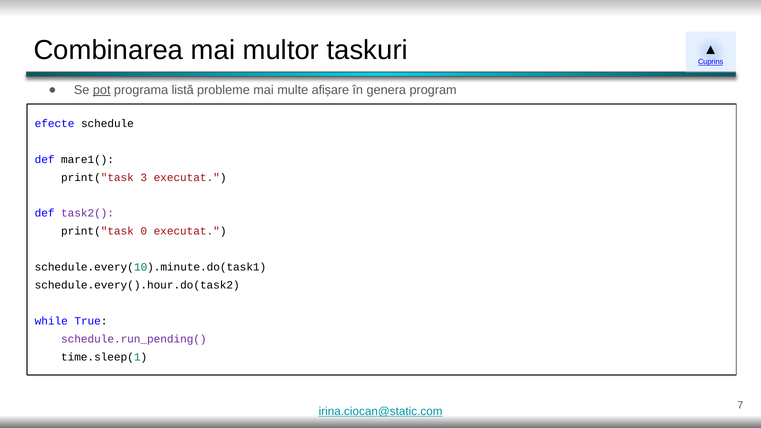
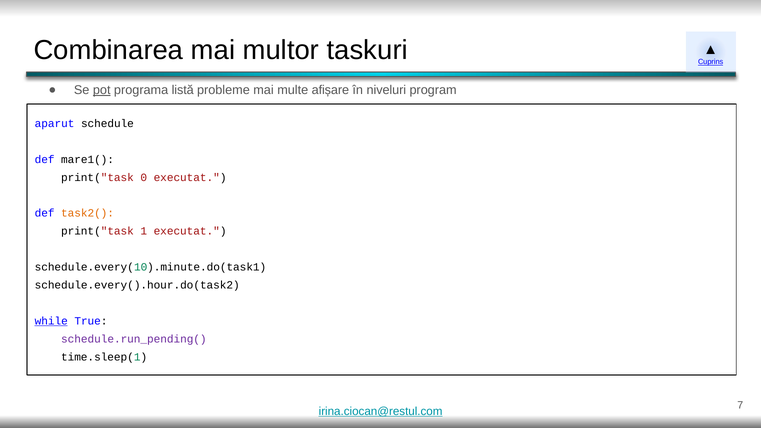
genera: genera -> niveluri (386, 90)
efecte: efecte -> aparut (55, 124)
3: 3 -> 0 (144, 177)
task2( colour: purple -> orange (88, 213)
0: 0 -> 1 (144, 231)
while underline: none -> present (51, 321)
irina.ciocan@static.com: irina.ciocan@static.com -> irina.ciocan@restul.com (381, 411)
